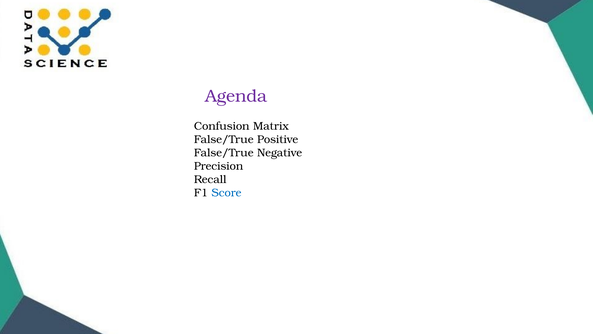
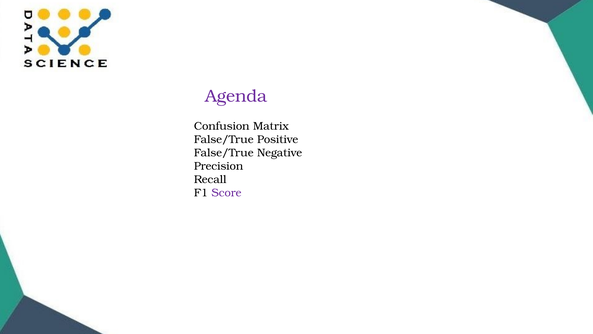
Score colour: blue -> purple (226, 193)
